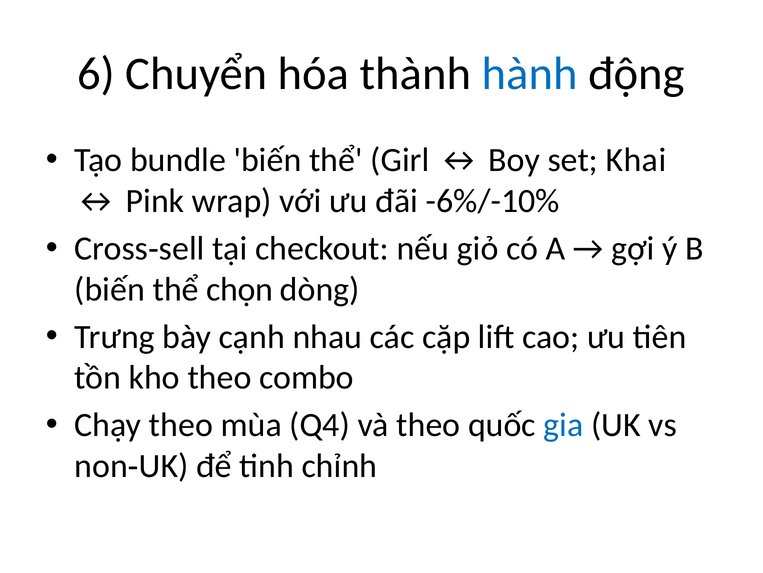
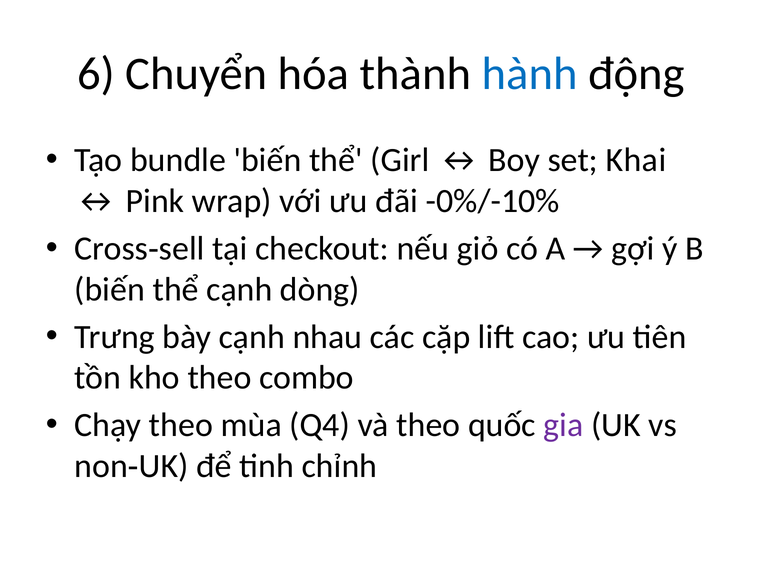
-6%/-10%: -6%/-10% -> -0%/-10% (493, 201)
thể chọn: chọn -> cạnh (239, 289)
gia colour: blue -> purple (563, 425)
